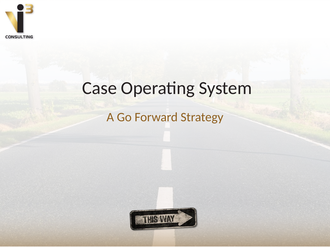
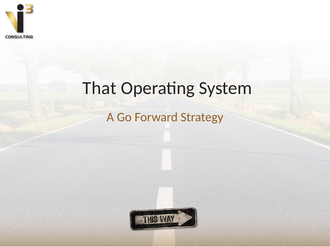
Case: Case -> That (99, 88)
